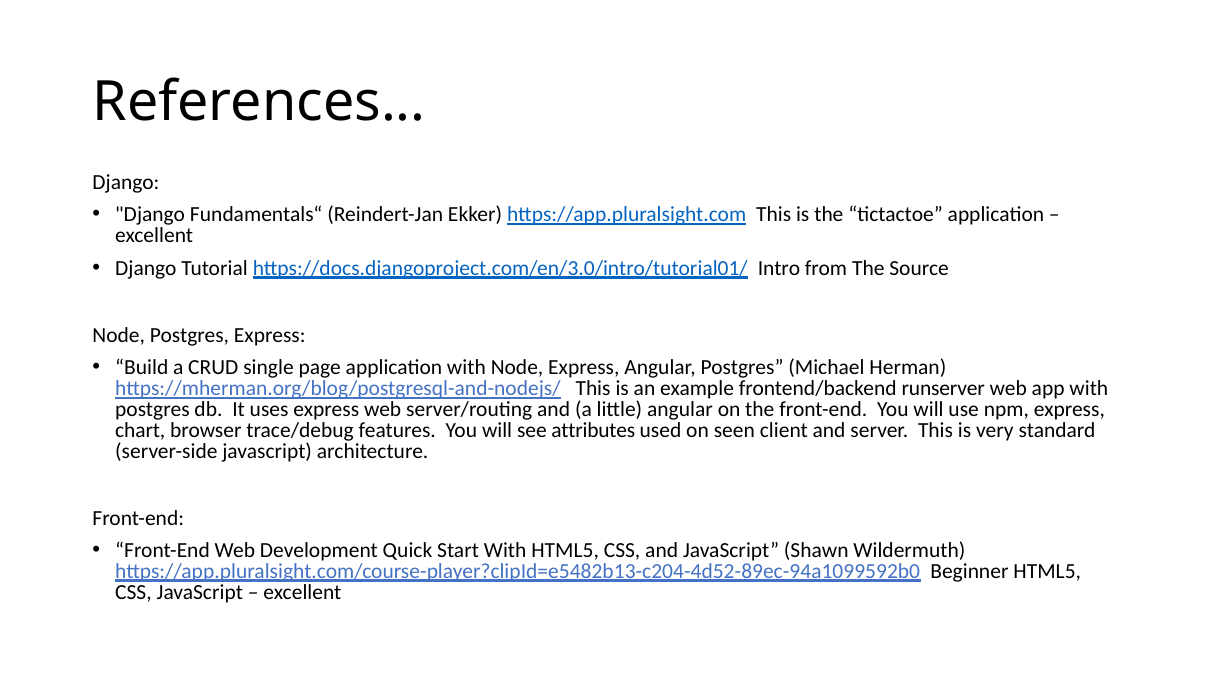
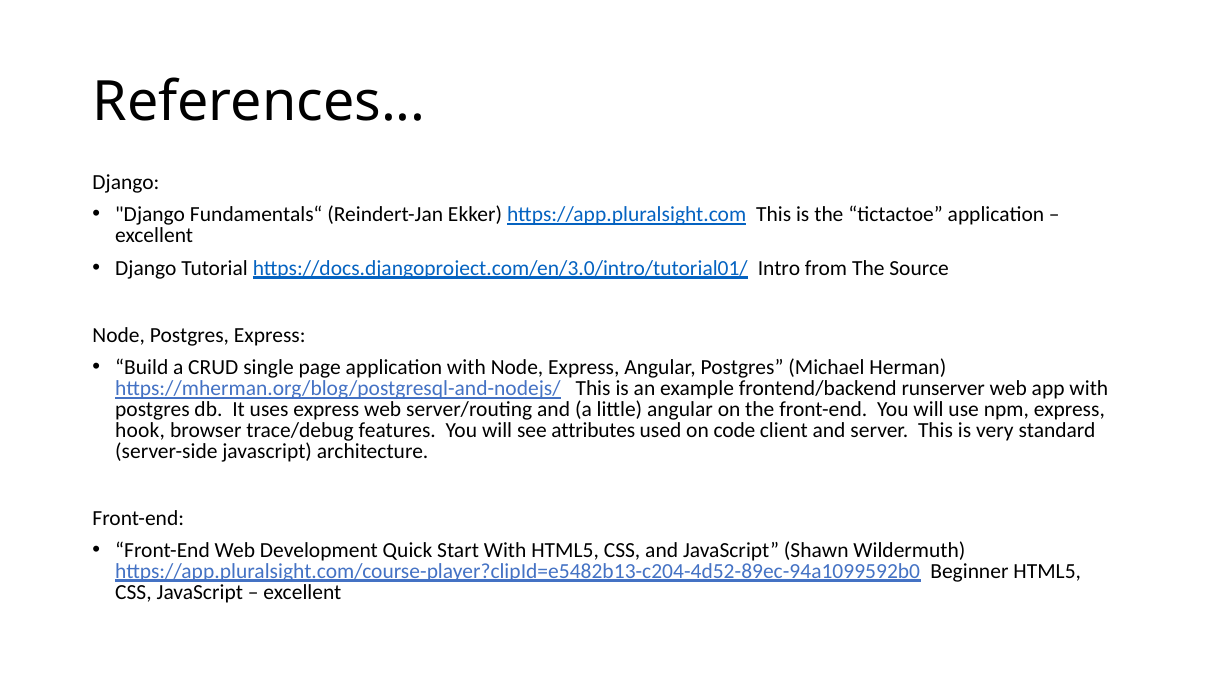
chart: chart -> hook (140, 430)
seen: seen -> code (734, 430)
